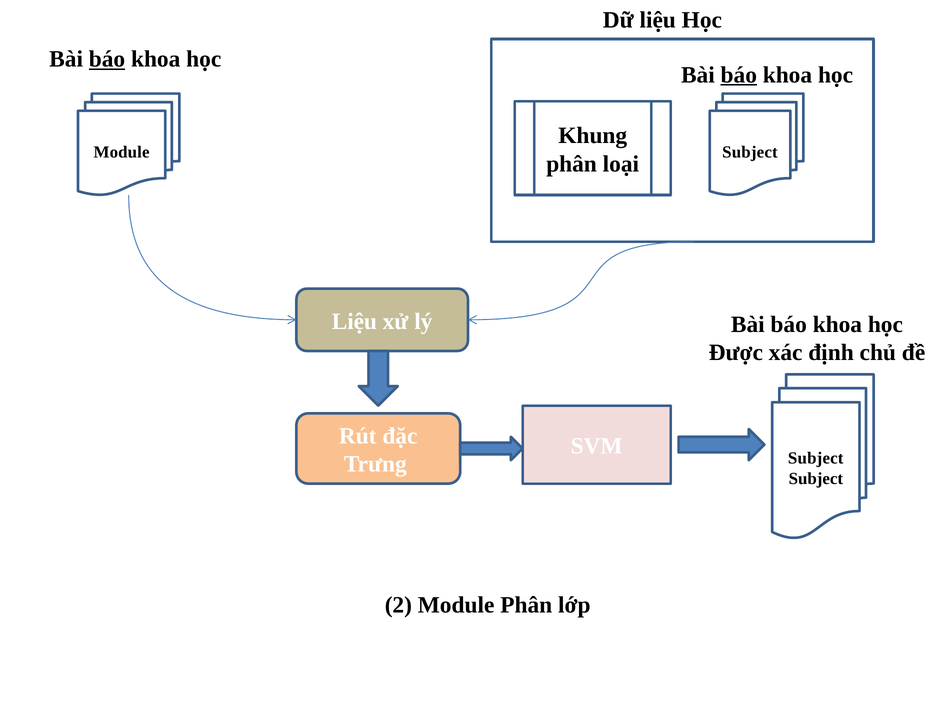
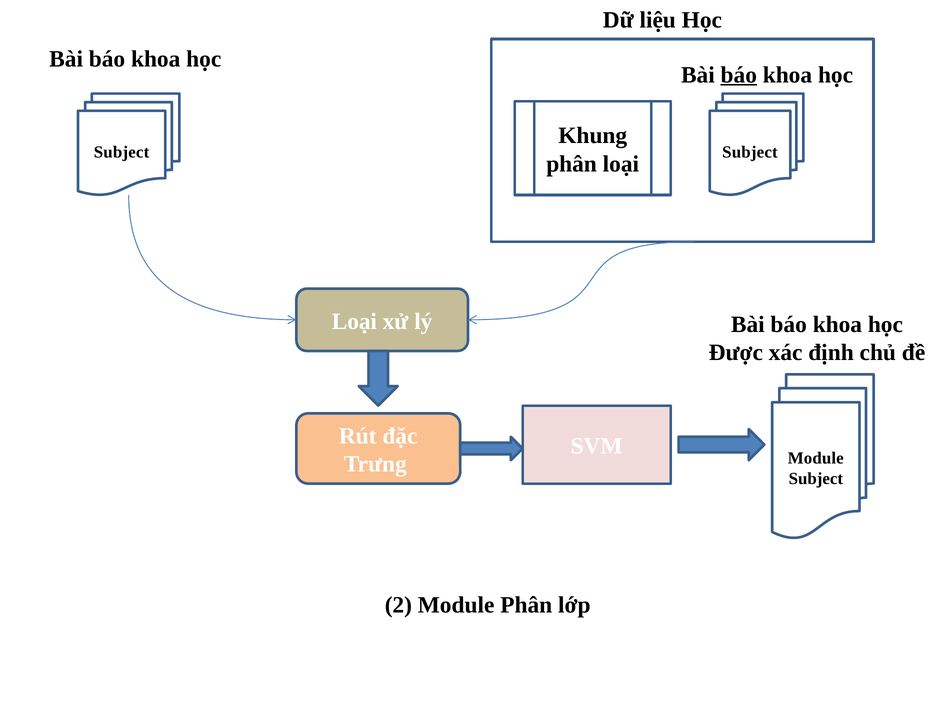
báo underline: present -> none (107, 59)
Module: Module -> Subject (122, 152)
Liệu: Liệu -> Loại (354, 321)
Subject: Subject -> Module (816, 458)
